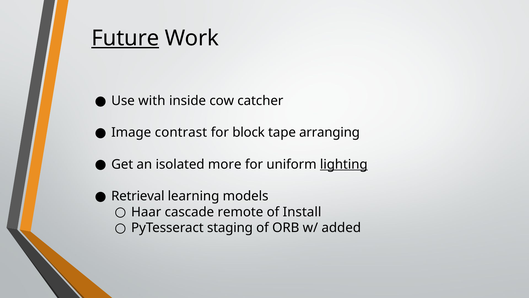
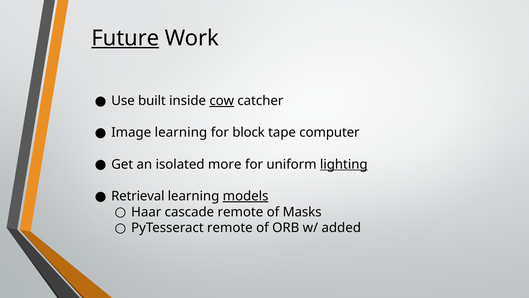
with: with -> built (152, 101)
cow underline: none -> present (222, 101)
Image contrast: contrast -> learning (181, 132)
arranging: arranging -> computer (329, 132)
models underline: none -> present (246, 196)
Install: Install -> Masks (302, 212)
PyTesseract staging: staging -> remote (230, 228)
